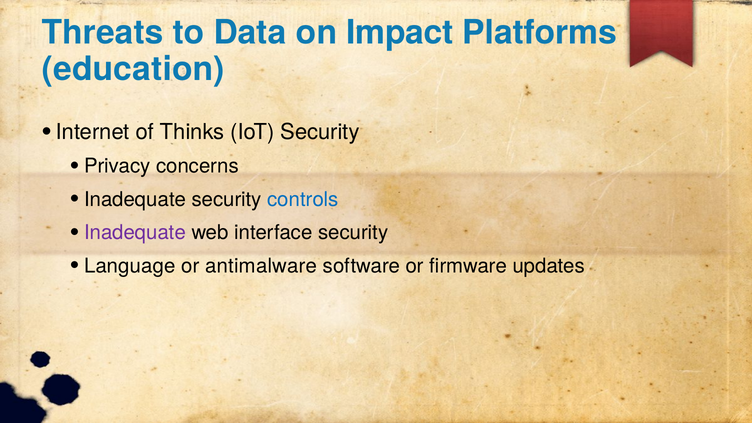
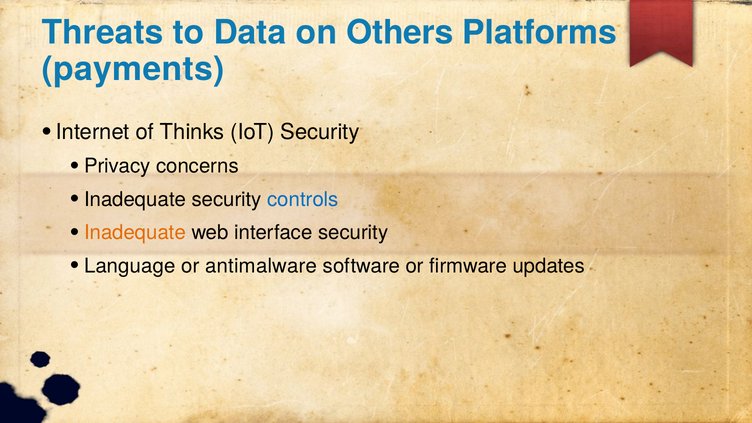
Impact: Impact -> Others (400, 33)
education: education -> payments (133, 69)
Inadequate colour: purple -> orange (135, 233)
